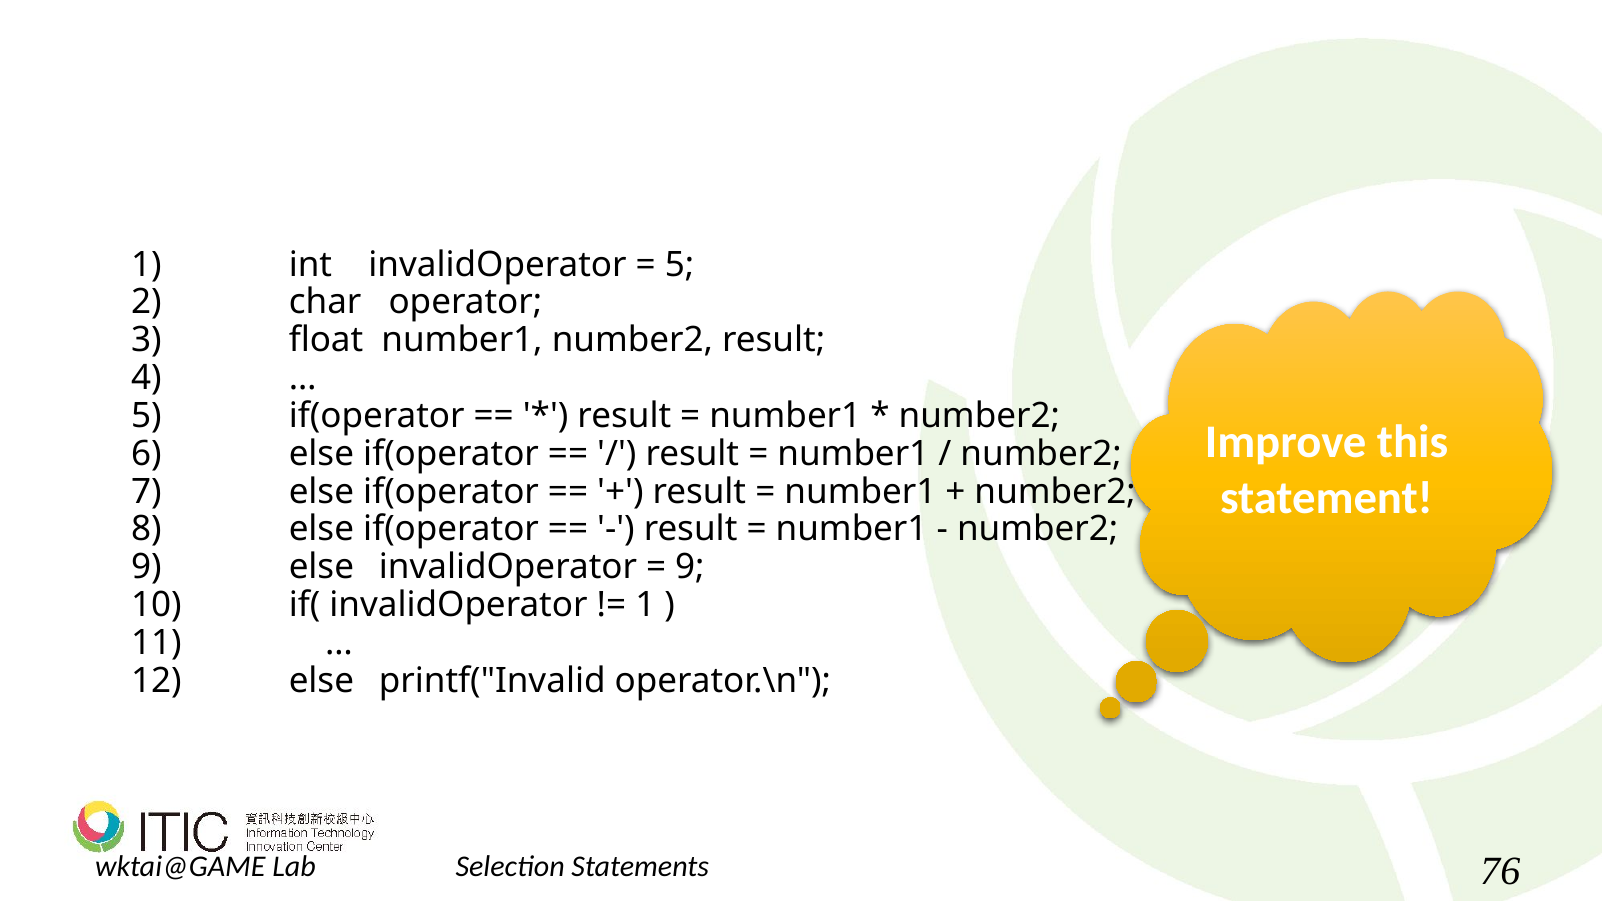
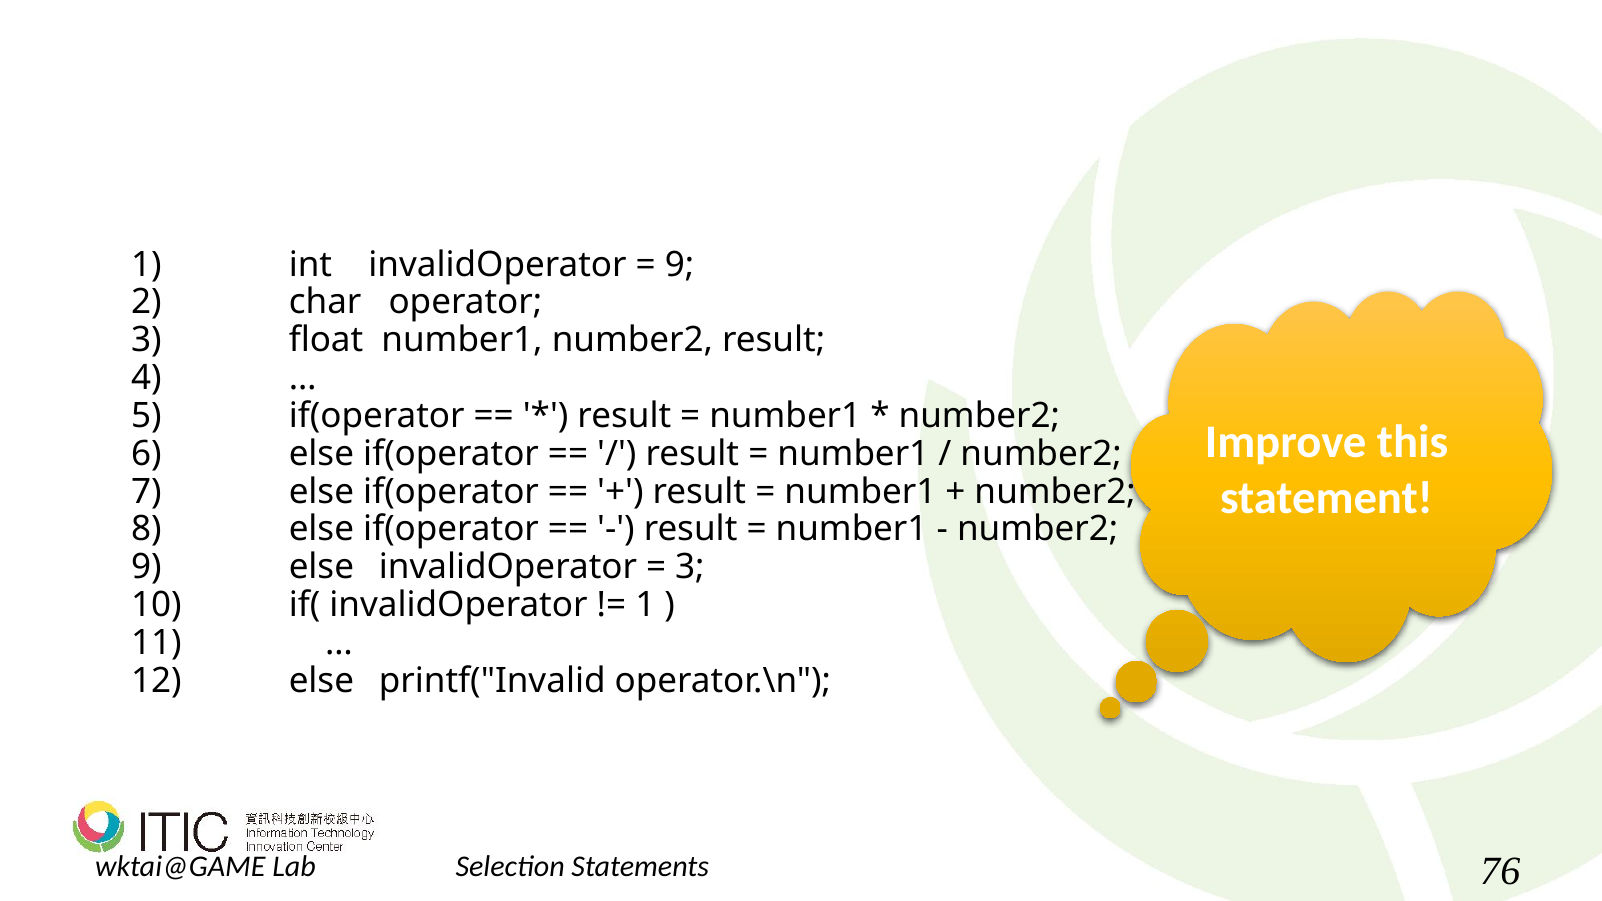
5: 5 -> 9 (680, 265)
9: 9 -> 3 (690, 567)
